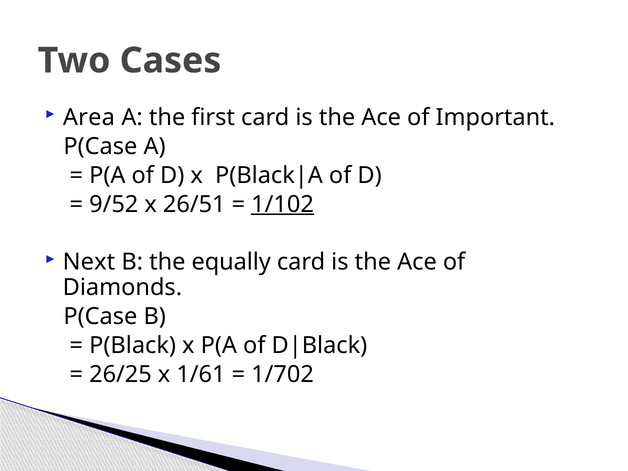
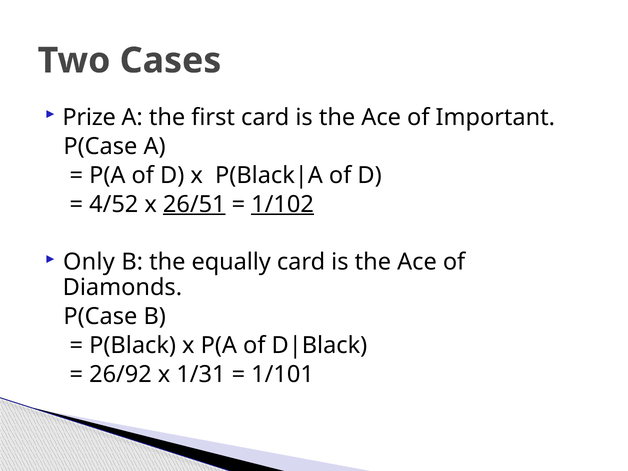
Area: Area -> Prize (89, 117)
9/52: 9/52 -> 4/52 (114, 204)
26/51 underline: none -> present (194, 204)
Next: Next -> Only (89, 262)
26/25: 26/25 -> 26/92 (120, 374)
1/61: 1/61 -> 1/31 (201, 374)
1/702: 1/702 -> 1/101 (283, 374)
